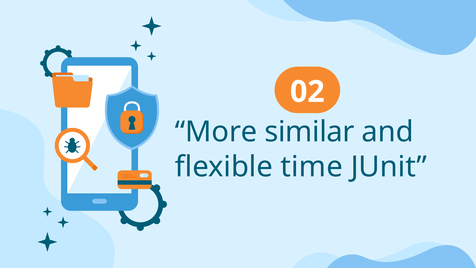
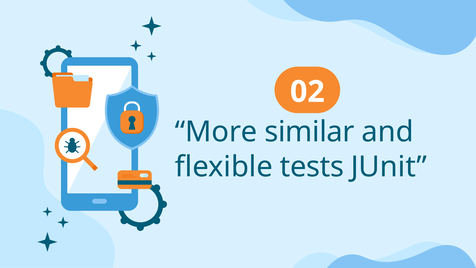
time: time -> tests (312, 167)
